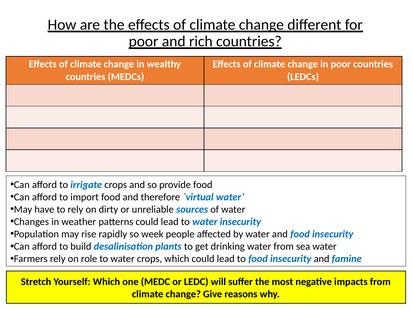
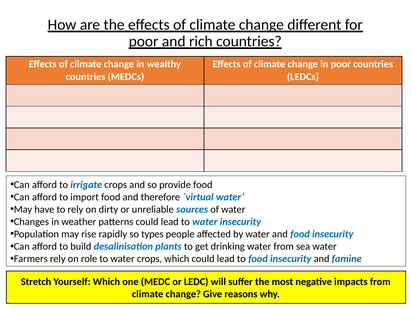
week: week -> types (152, 234)
